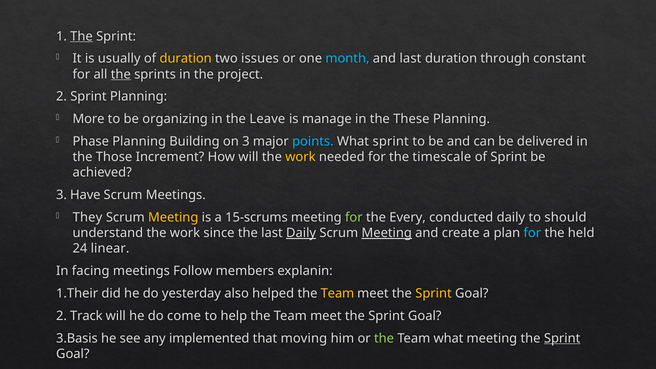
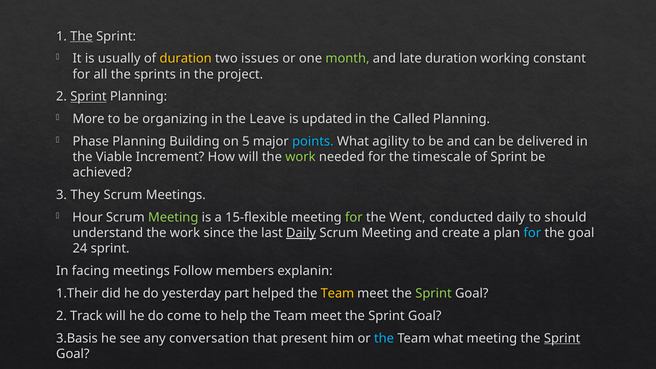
month colour: light blue -> light green (347, 59)
and last: last -> late (411, 59)
through: through -> working (505, 59)
the underline: present -> none (121, 74)
Sprint underline: none -> present (88, 97)
manage: manage -> updated (327, 119)
These: These -> Called (411, 119)
on 3: 3 -> 5 (246, 141)
What sprint: sprint -> agility (391, 141)
Those: Those -> Viable (114, 157)
work colour: yellow -> light green (300, 157)
Have: Have -> They (85, 195)
They: They -> Hour (88, 217)
Meeting colour: yellow -> light green (173, 217)
15-scrums: 15-scrums -> 15-flexible (256, 217)
Every: Every -> Went (407, 217)
Meeting underline: present -> none (387, 233)
the held: held -> goal (581, 233)
24 linear: linear -> sprint (110, 249)
also: also -> part (237, 293)
Sprint colour: yellow -> light green (433, 293)
implemented: implemented -> conversation (209, 338)
moving: moving -> present (304, 338)
the colour: light green -> light blue (384, 338)
